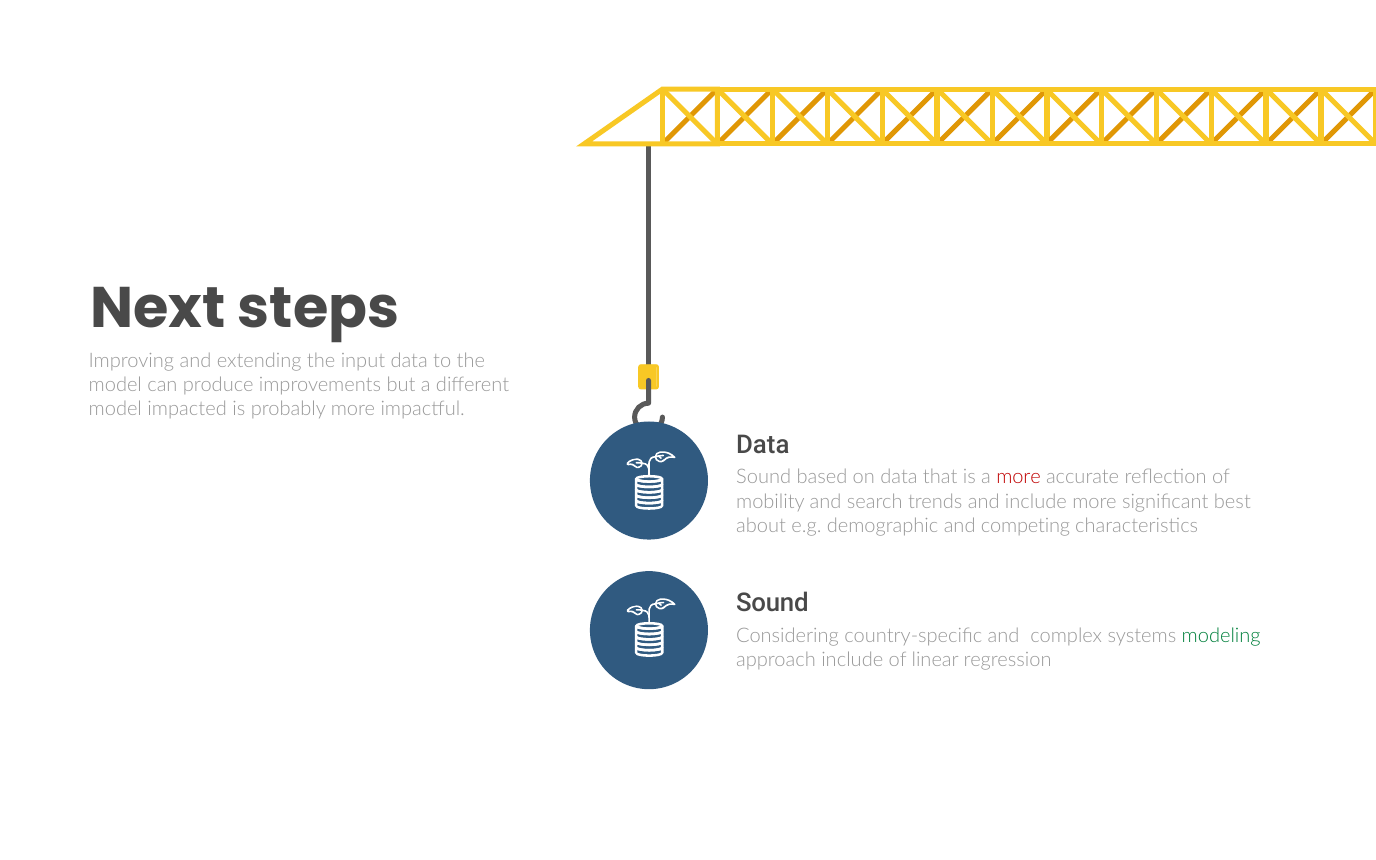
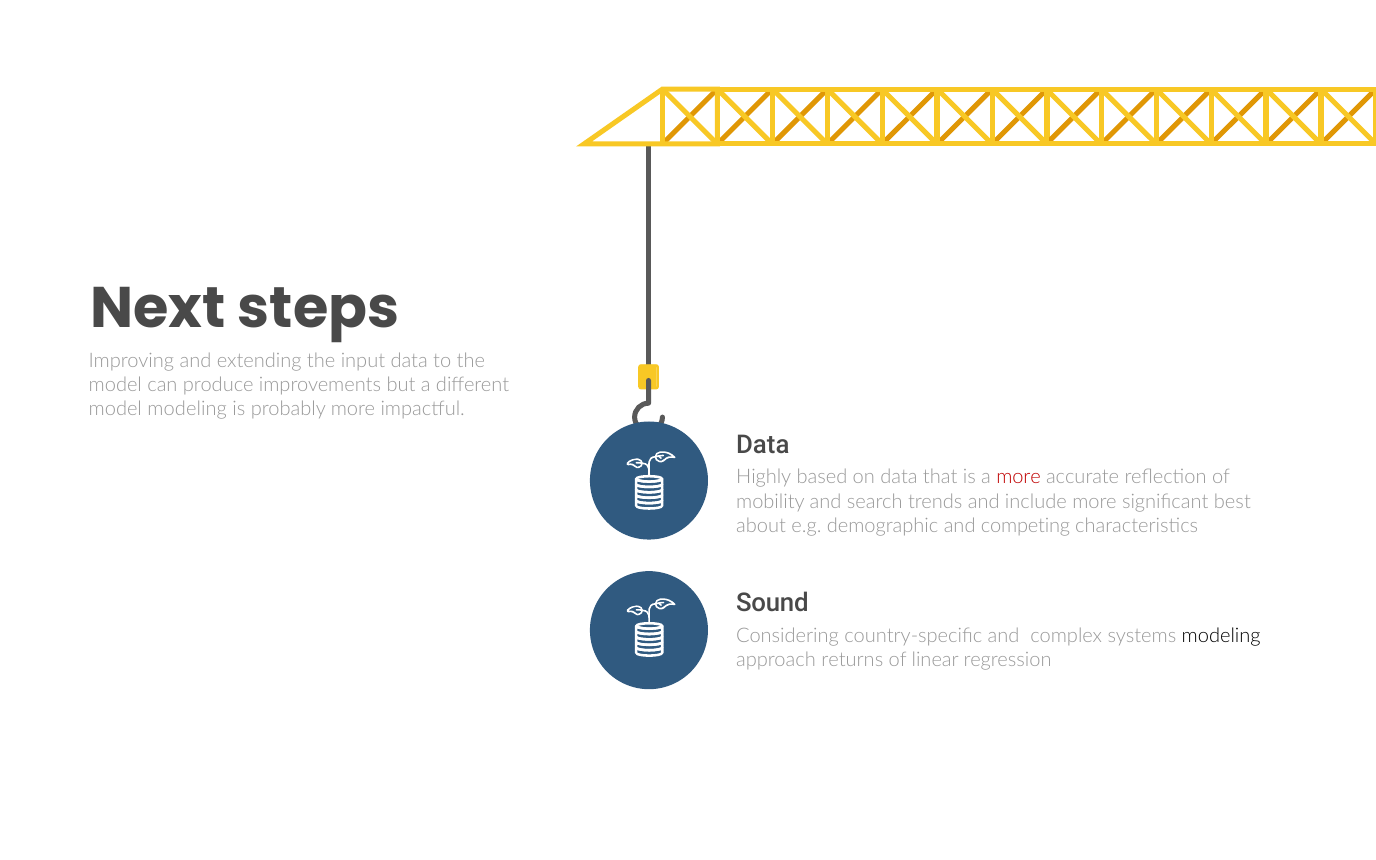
model impacted: impacted -> modeling (187, 409)
Sound: Sound -> Highly (764, 477)
modeling colour: green -> black (1221, 636)
approach include: include -> returns (852, 660)
